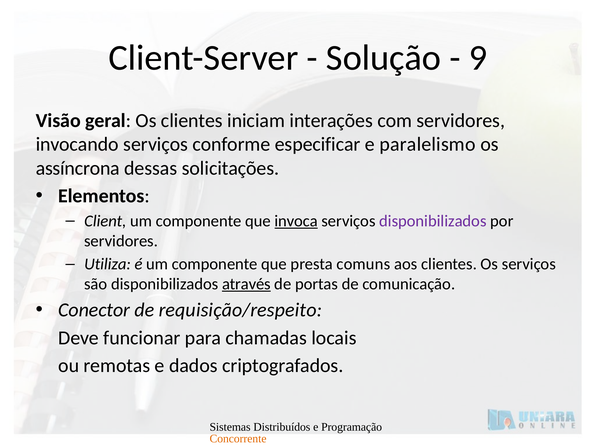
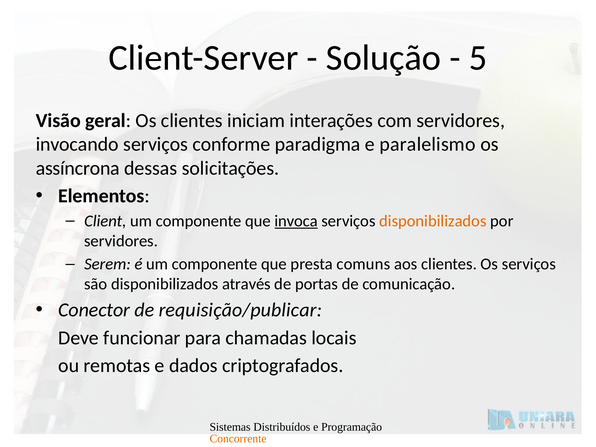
9: 9 -> 5 (478, 58)
especificar: especificar -> paradigma (318, 144)
disponibilizados colour: purple -> orange (433, 221)
Utiliza: Utiliza -> Serem (107, 264)
através underline: present -> none (246, 284)
requisição/respeito: requisição/respeito -> requisição/publicar (240, 310)
